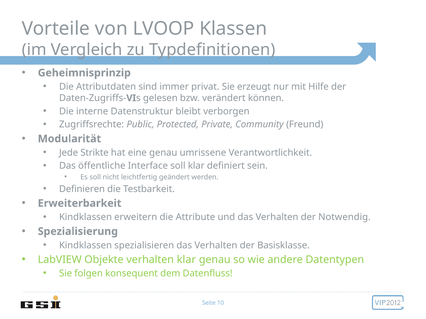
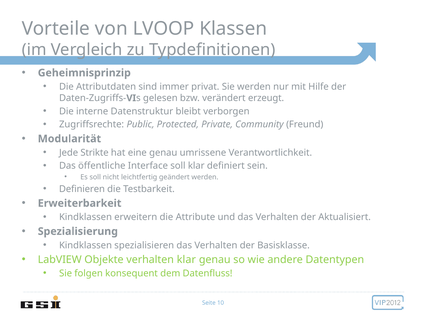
Sie erzeugt: erzeugt -> werden (254, 87)
können: können -> erzeugt (266, 98)
Notwendig: Notwendig -> Aktualisiert (345, 217)
